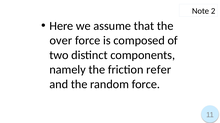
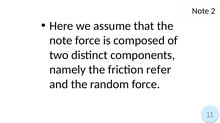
over: over -> note (61, 41)
